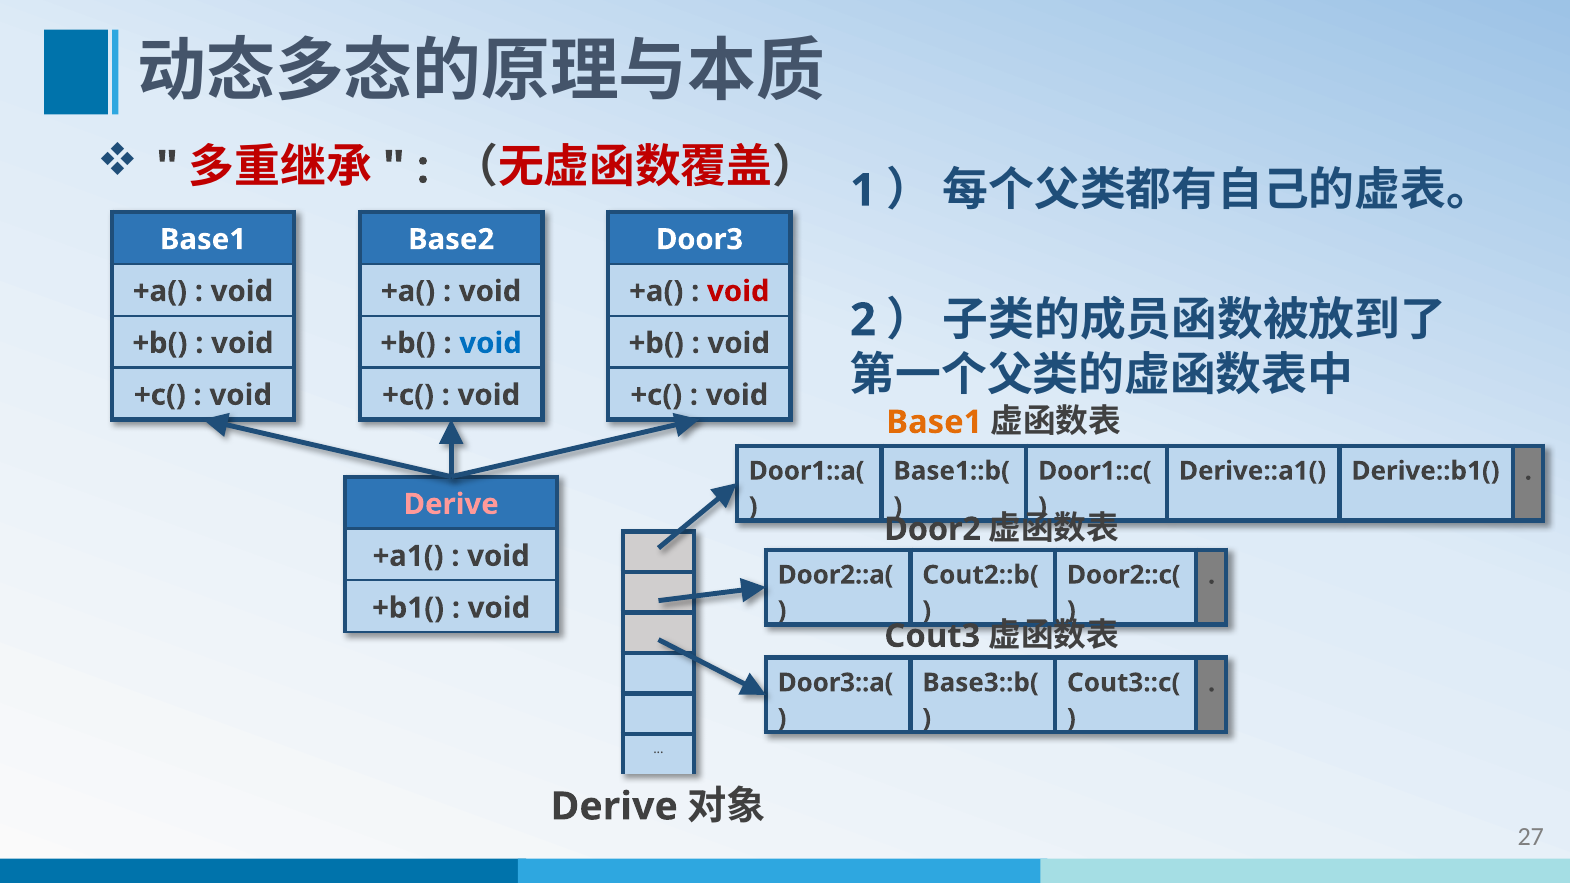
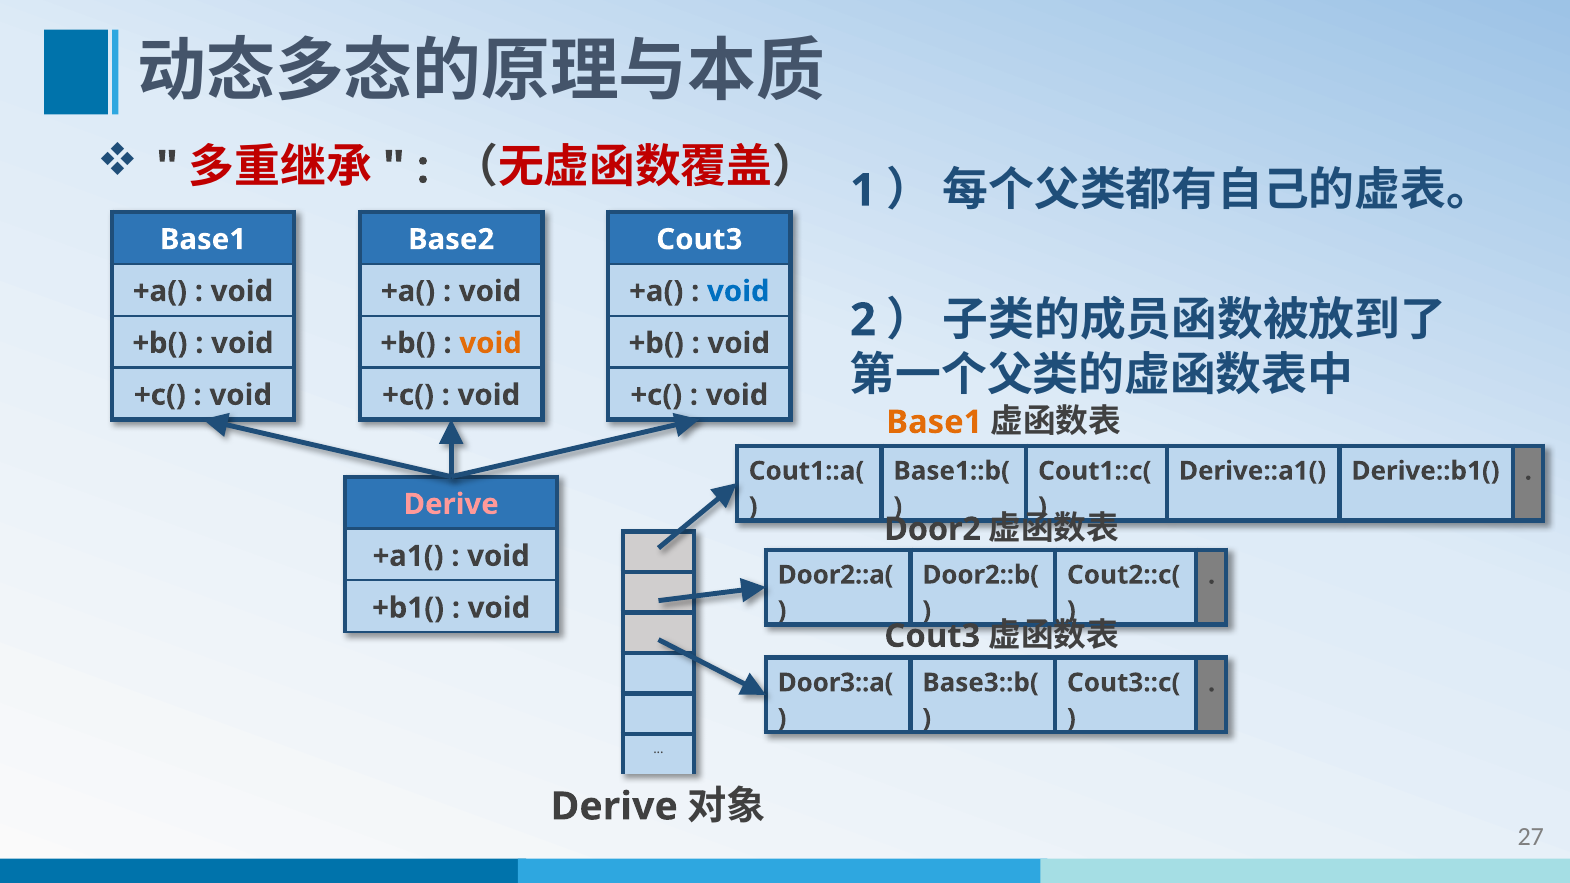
Door3: Door3 -> Cout3 (699, 240)
void colour: red -> blue (738, 291)
void colour: blue -> orange (491, 343)
Door1::a(: Door1::a( -> Cout1::a( (807, 471)
Door1::c(: Door1::c( -> Cout1::c( (1095, 471)
Cout2::b(: Cout2::b( -> Door2::b( (981, 575)
Door2::c(: Door2::c( -> Cout2::c( (1124, 575)
